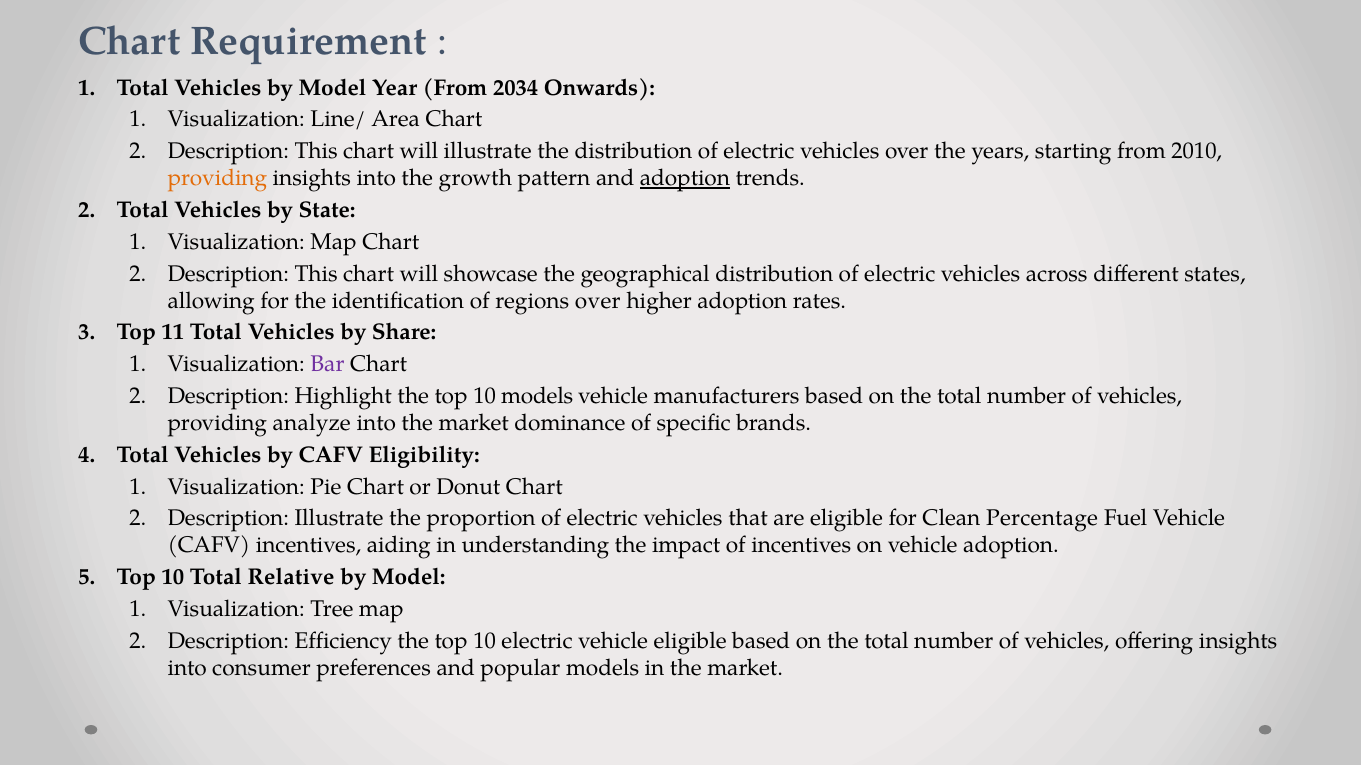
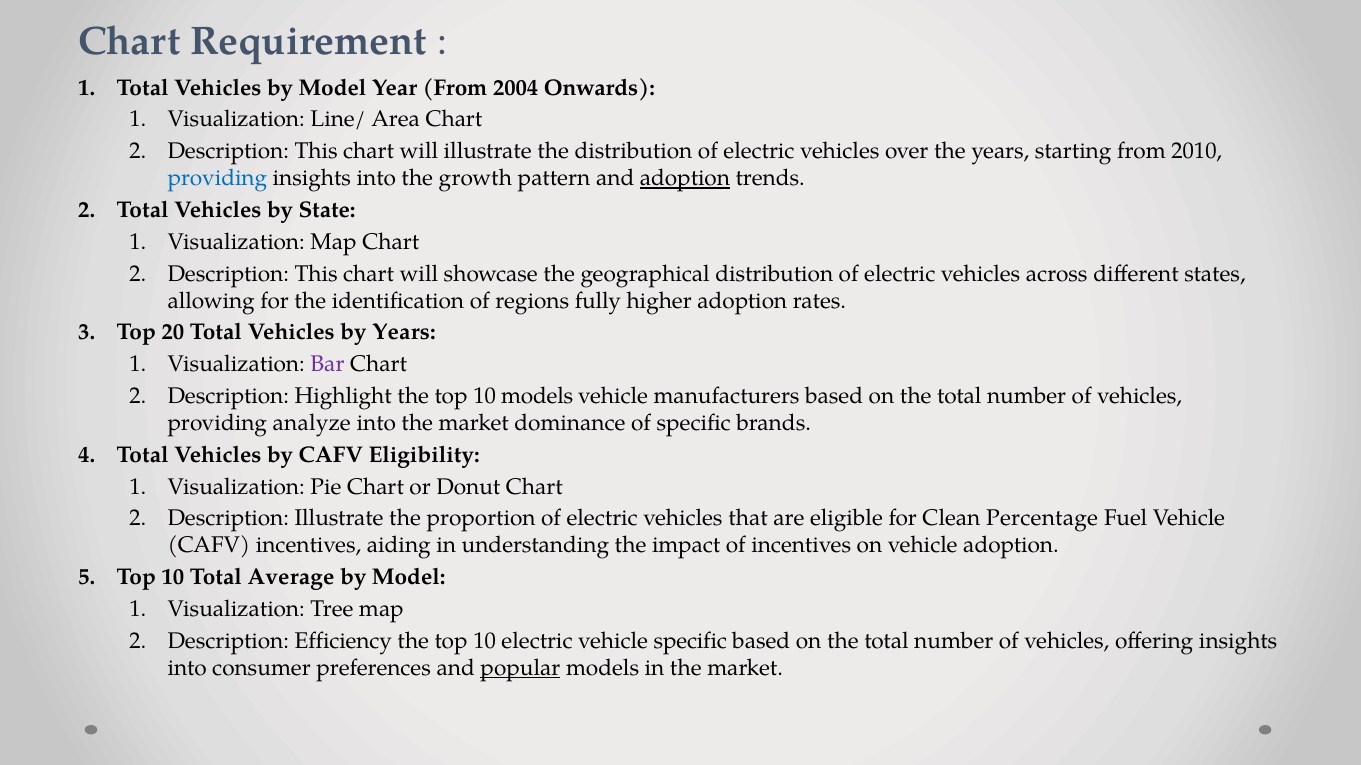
2034: 2034 -> 2004 (516, 88)
providing colour: orange -> blue (217, 179)
regions over: over -> fully (598, 301)
11: 11 -> 20 (173, 333)
by Share: Share -> Years (404, 333)
Relative: Relative -> Average (291, 578)
vehicle eligible: eligible -> specific (690, 641)
popular underline: none -> present (520, 668)
